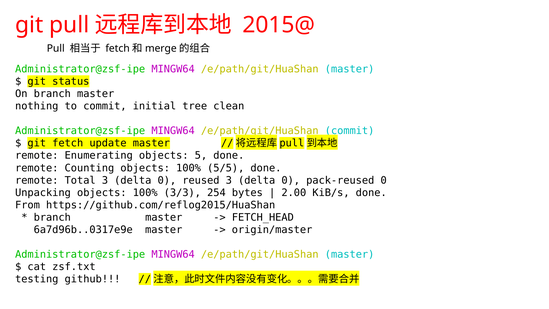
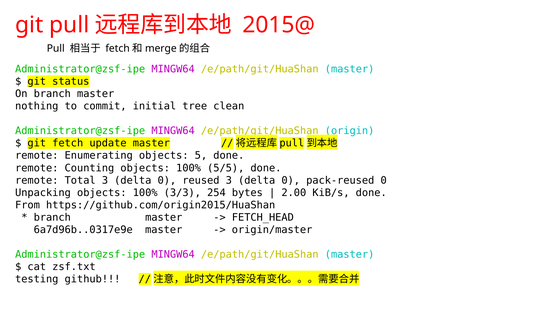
/e/path/git/HuaShan commit: commit -> origin (350, 131)
https://github.com/reflog2015/HuaShan: https://github.com/reflog2015/HuaShan -> https://github.com/origin2015/HuaShan (161, 205)
